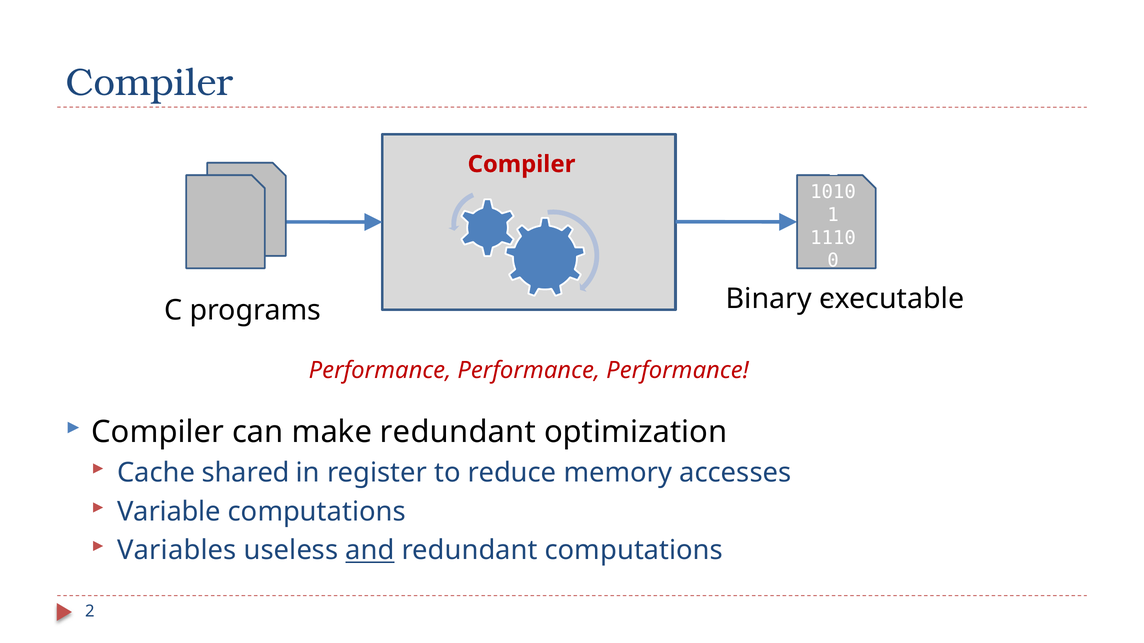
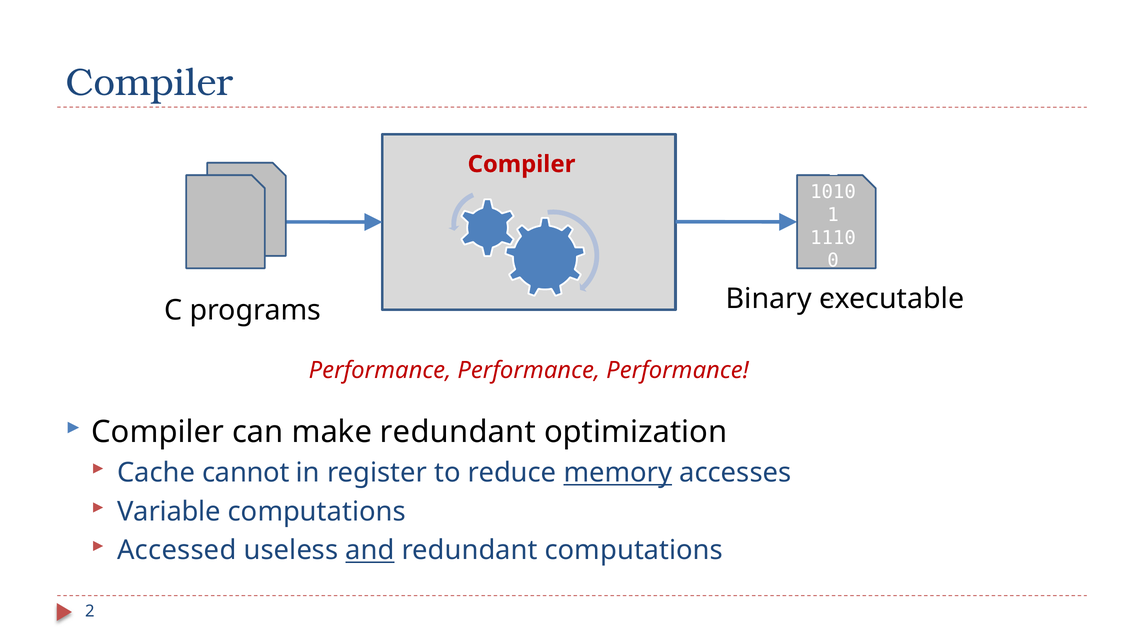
shared: shared -> cannot (246, 473)
memory underline: none -> present (618, 473)
Variables: Variables -> Accessed (177, 551)
